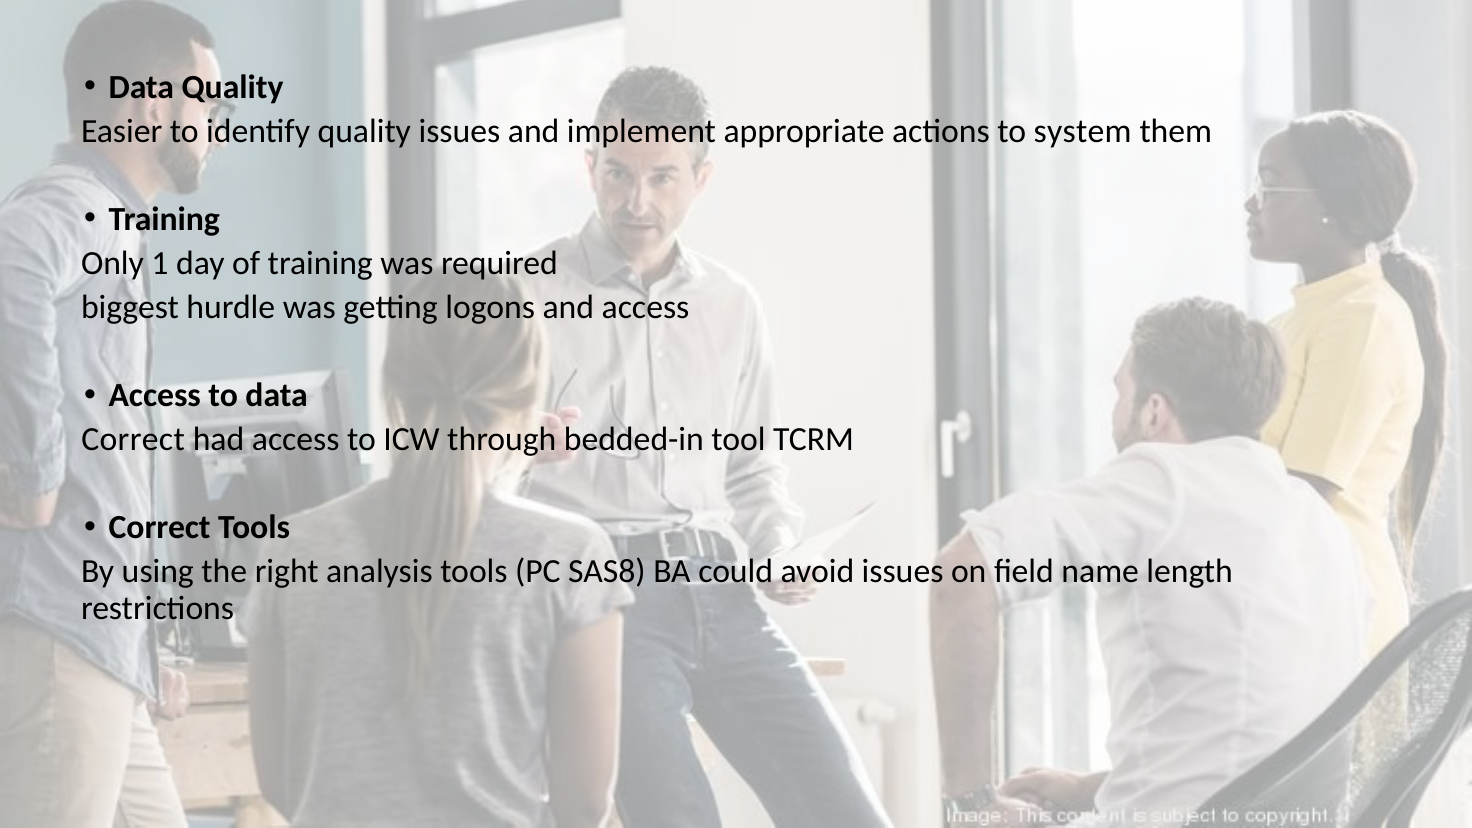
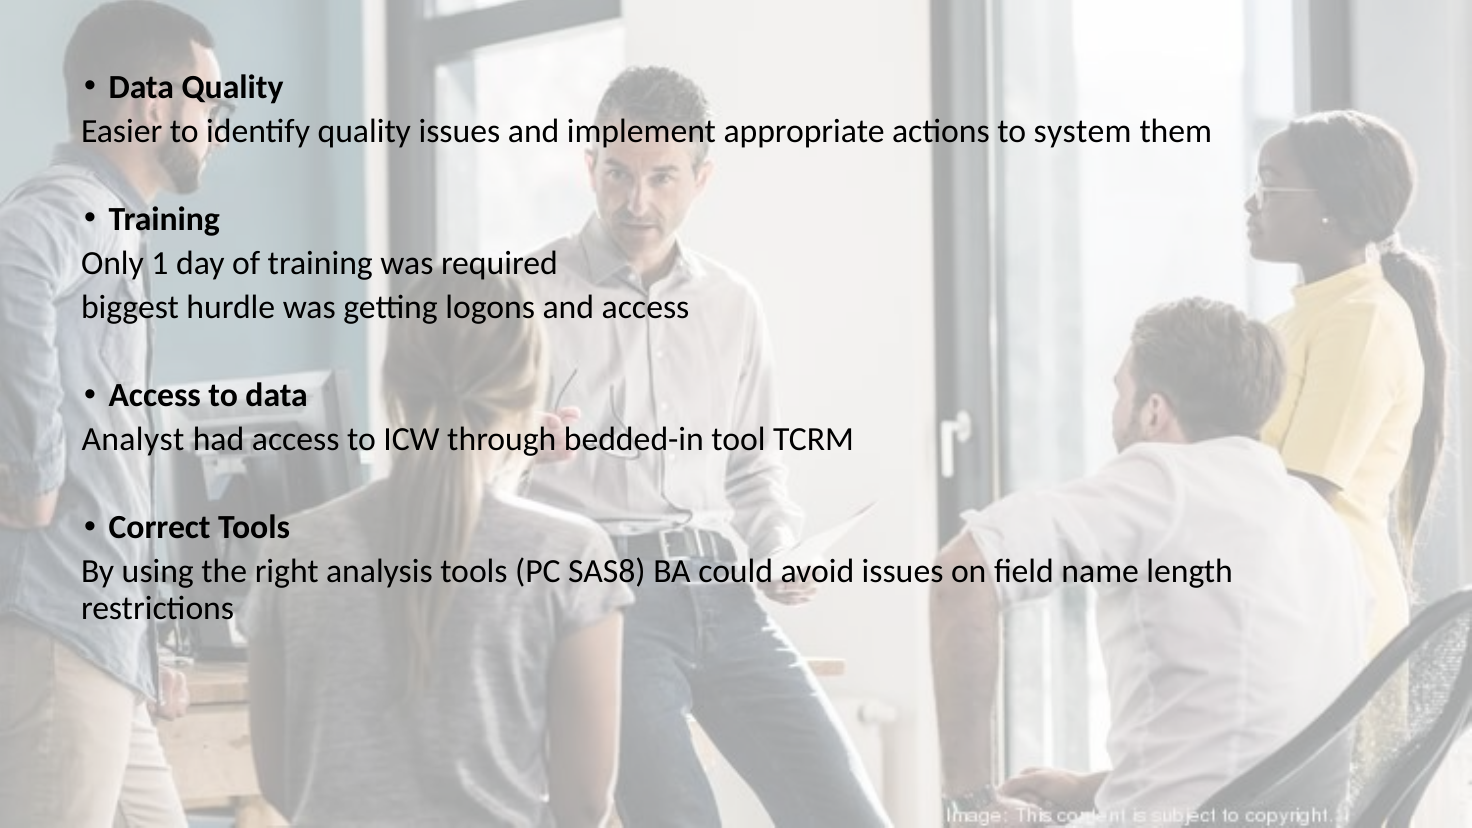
Correct: Correct -> Analyst (133, 439)
